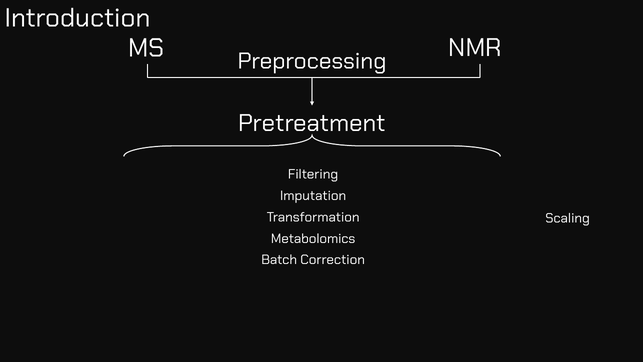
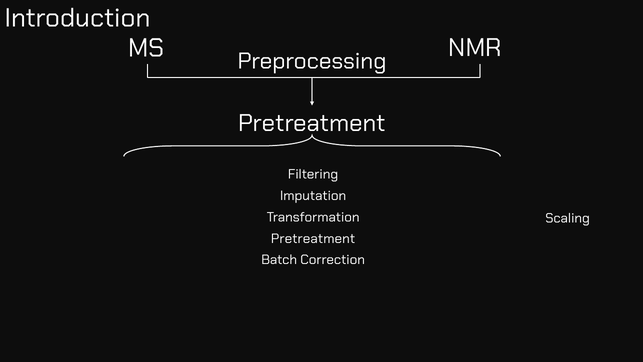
Metabolomics: Metabolomics -> Pretreatment (313, 238)
